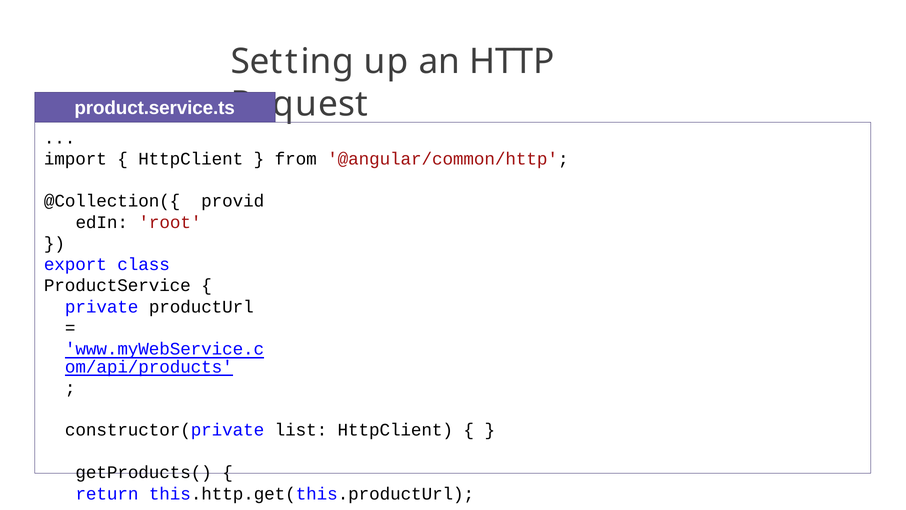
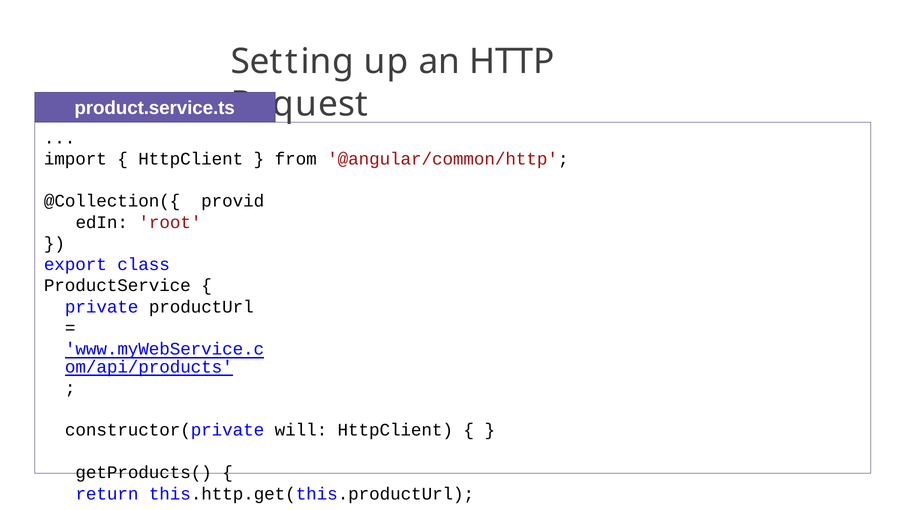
list: list -> will (301, 430)
